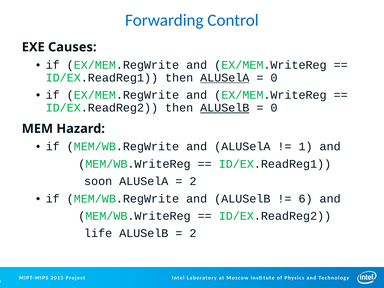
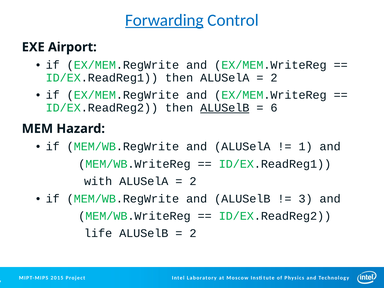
Forwarding underline: none -> present (164, 20)
Causes: Causes -> Airport (72, 47)
ALUSelA underline: present -> none (225, 78)
0: 0 -> 2 (274, 78)
0: 0 -> 6 (274, 108)
soon: soon -> with (98, 181)
6: 6 -> 3 (306, 199)
